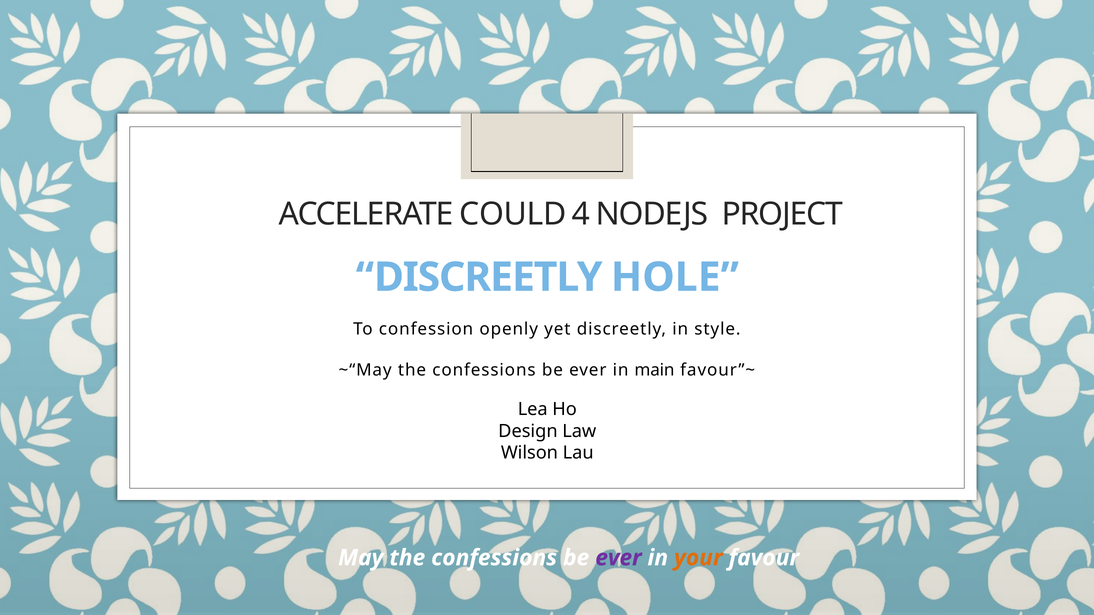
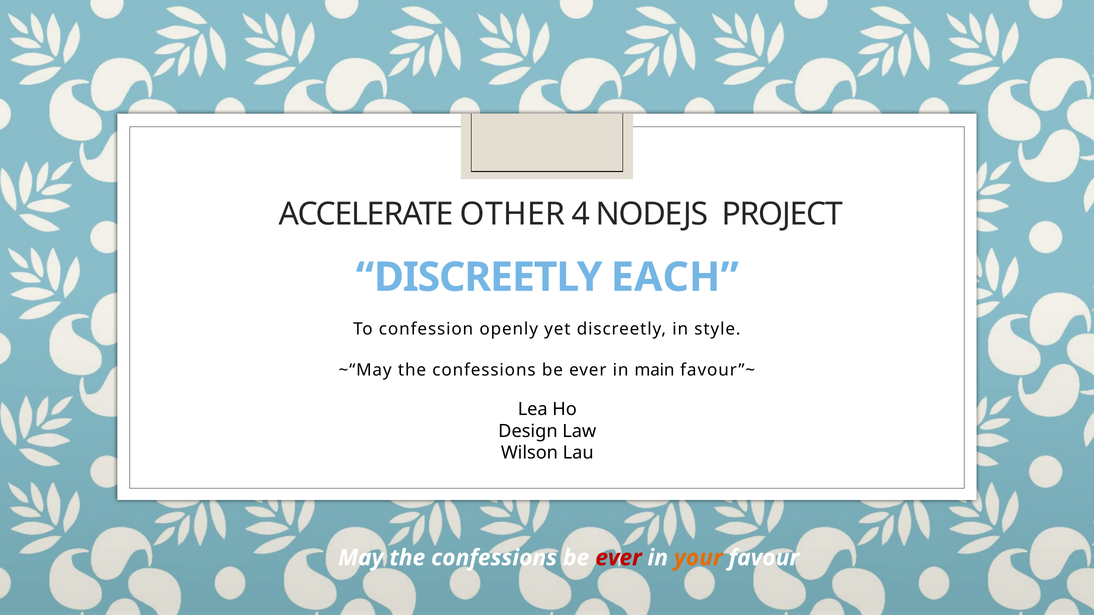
COULD: COULD -> OTHER (512, 214)
HOLE: HOLE -> EACH (675, 278)
ever colour: purple -> red (618, 558)
